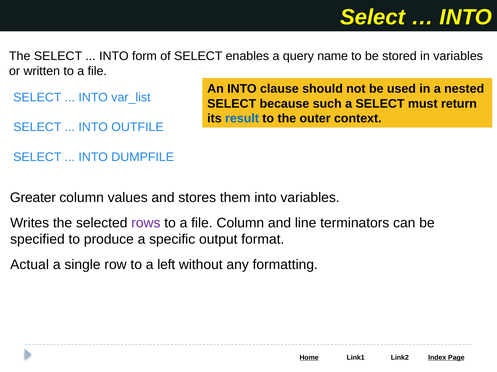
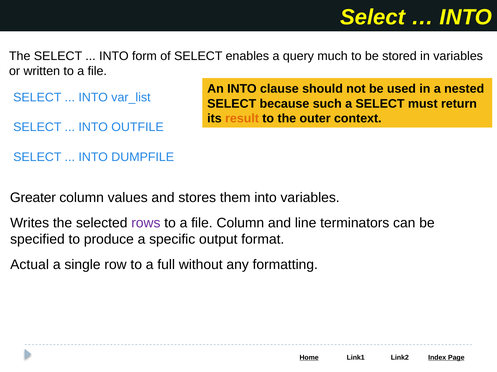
name: name -> much (333, 56)
result colour: blue -> orange (242, 119)
left: left -> full (166, 265)
